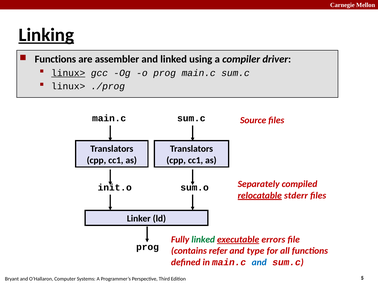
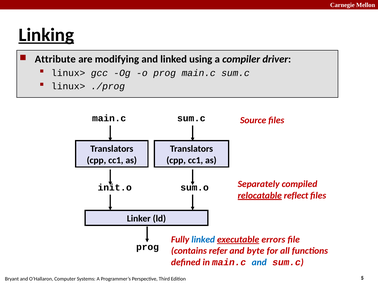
Functions: Functions -> Attribute (55, 59)
assembler: assembler -> modifying (117, 59)
linux> underline: present -> none (68, 73)
stderr: stderr -> reflect (296, 196)
linked colour: green -> blue (203, 240)
type: type -> byte (256, 251)
